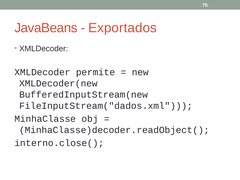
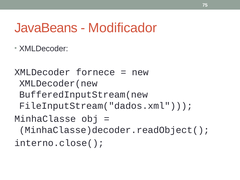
Exportados: Exportados -> Modificador (123, 28)
permite: permite -> fornece (95, 72)
